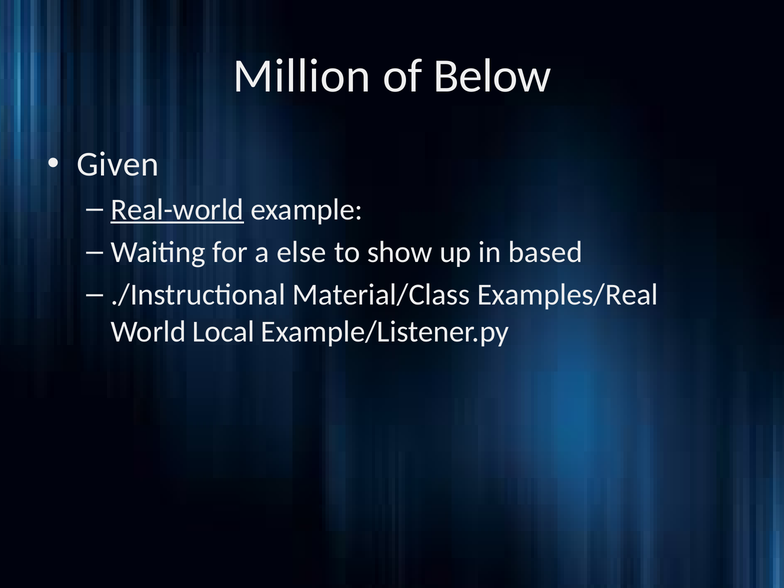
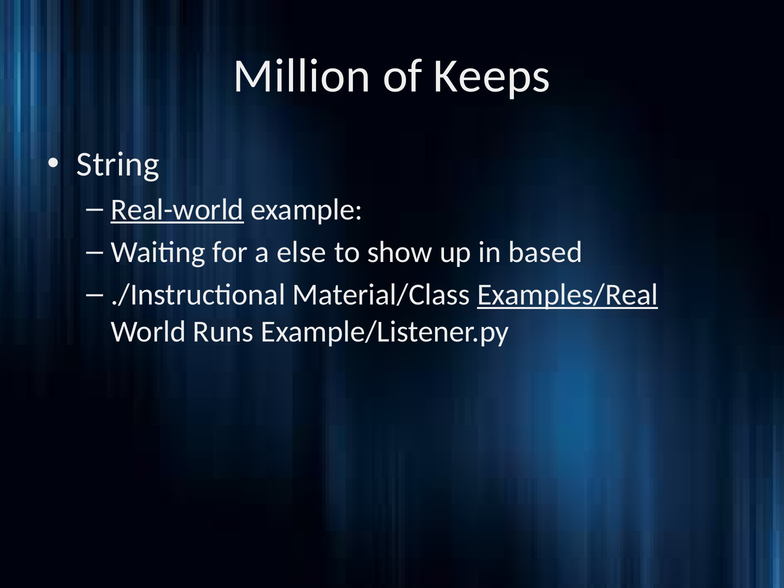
Below: Below -> Keeps (492, 76)
Given: Given -> String (118, 164)
Examples/Real underline: none -> present (568, 295)
Local: Local -> Runs (223, 332)
